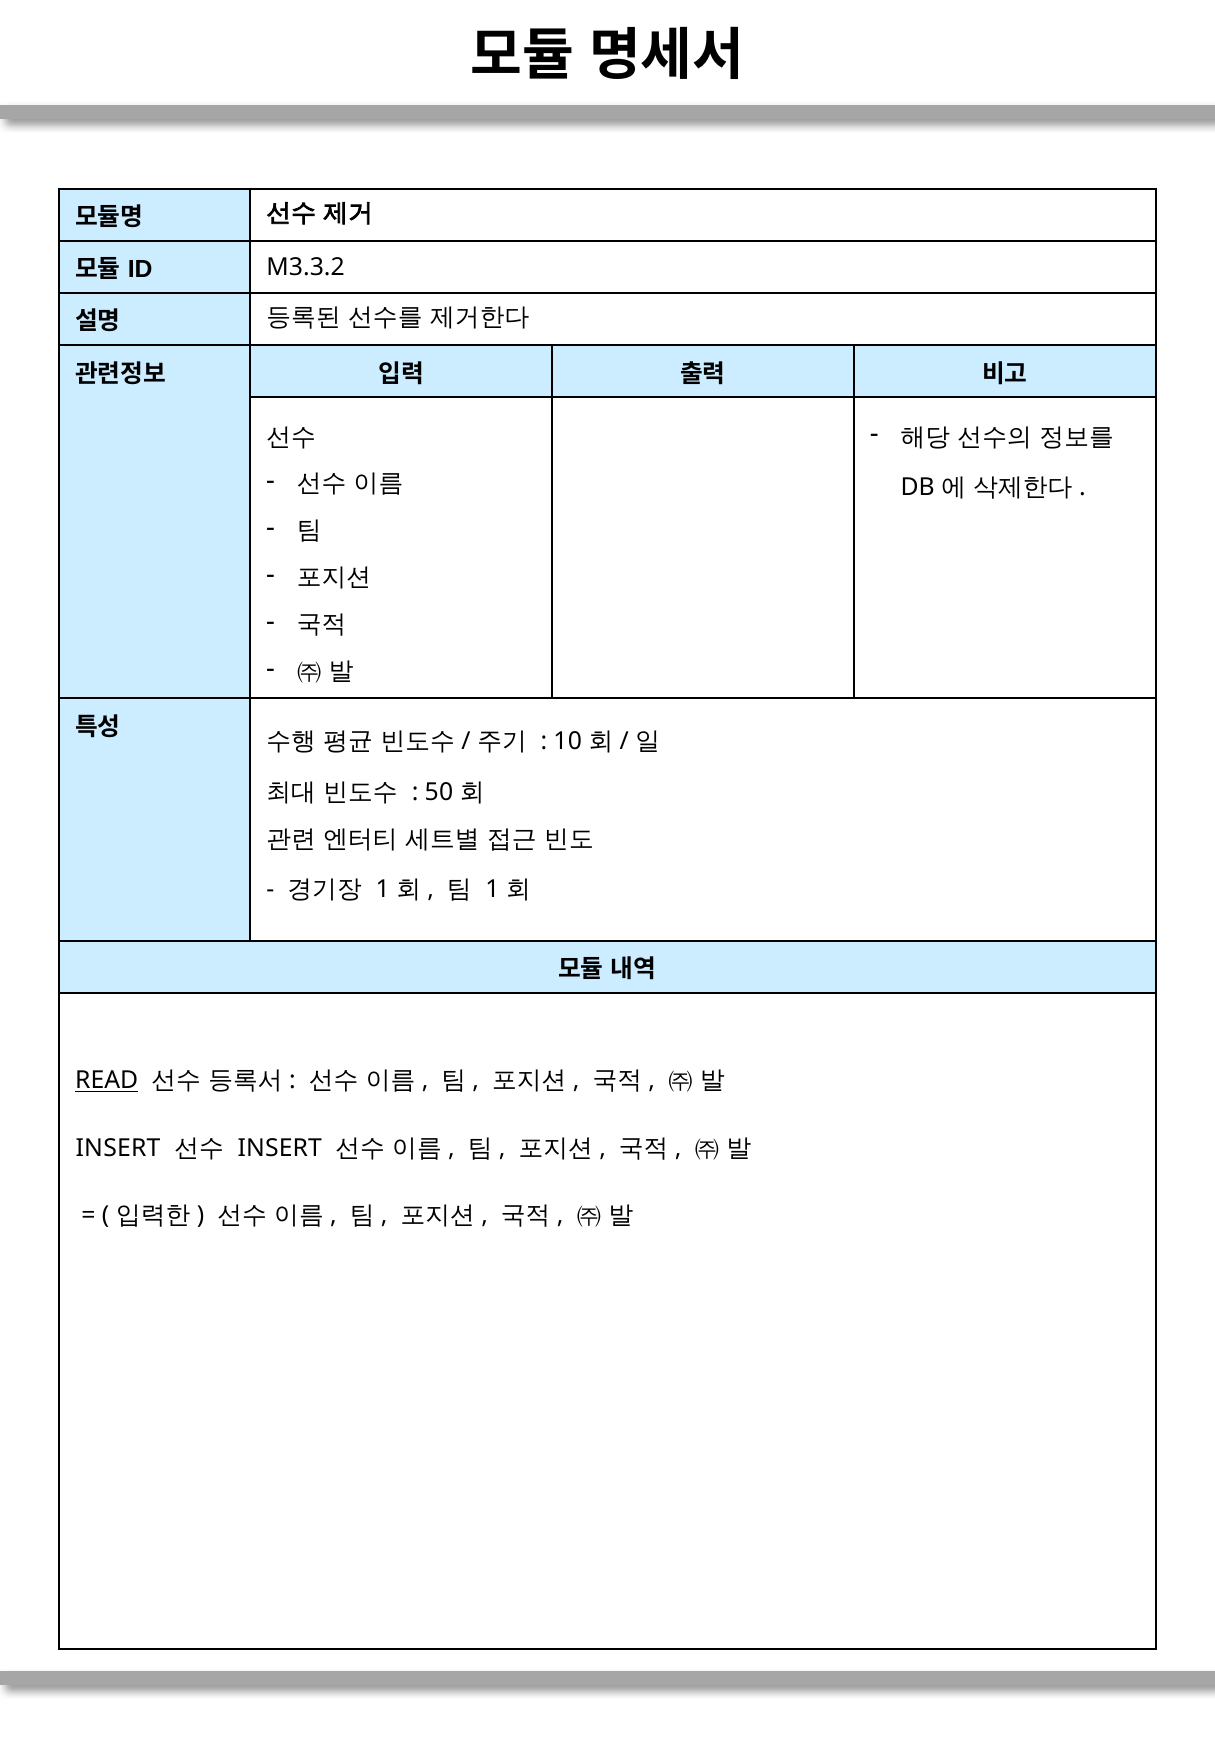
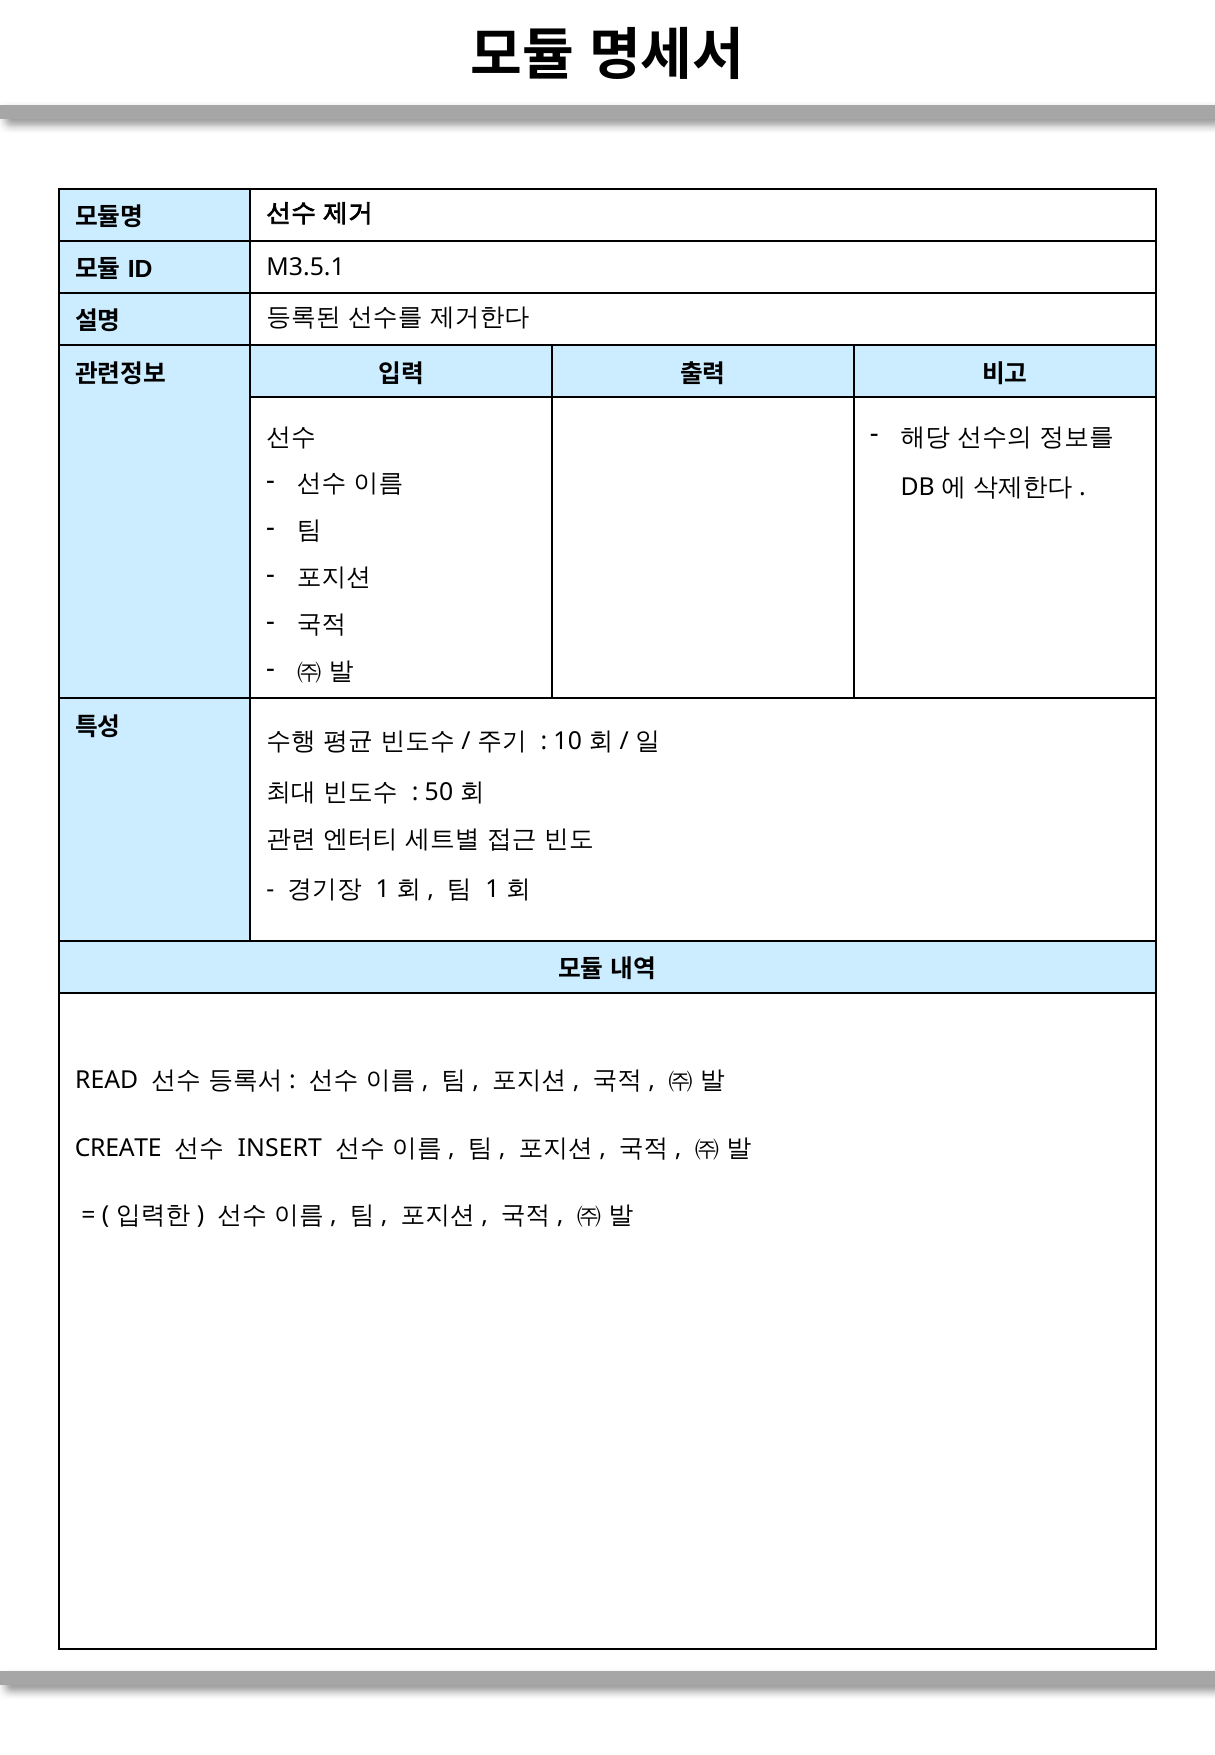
M3.3.2: M3.3.2 -> M3.5.1 (306, 267)
READ underline: present -> none (107, 1081)
INSERT: INSERT -> CREATE (118, 1148)
